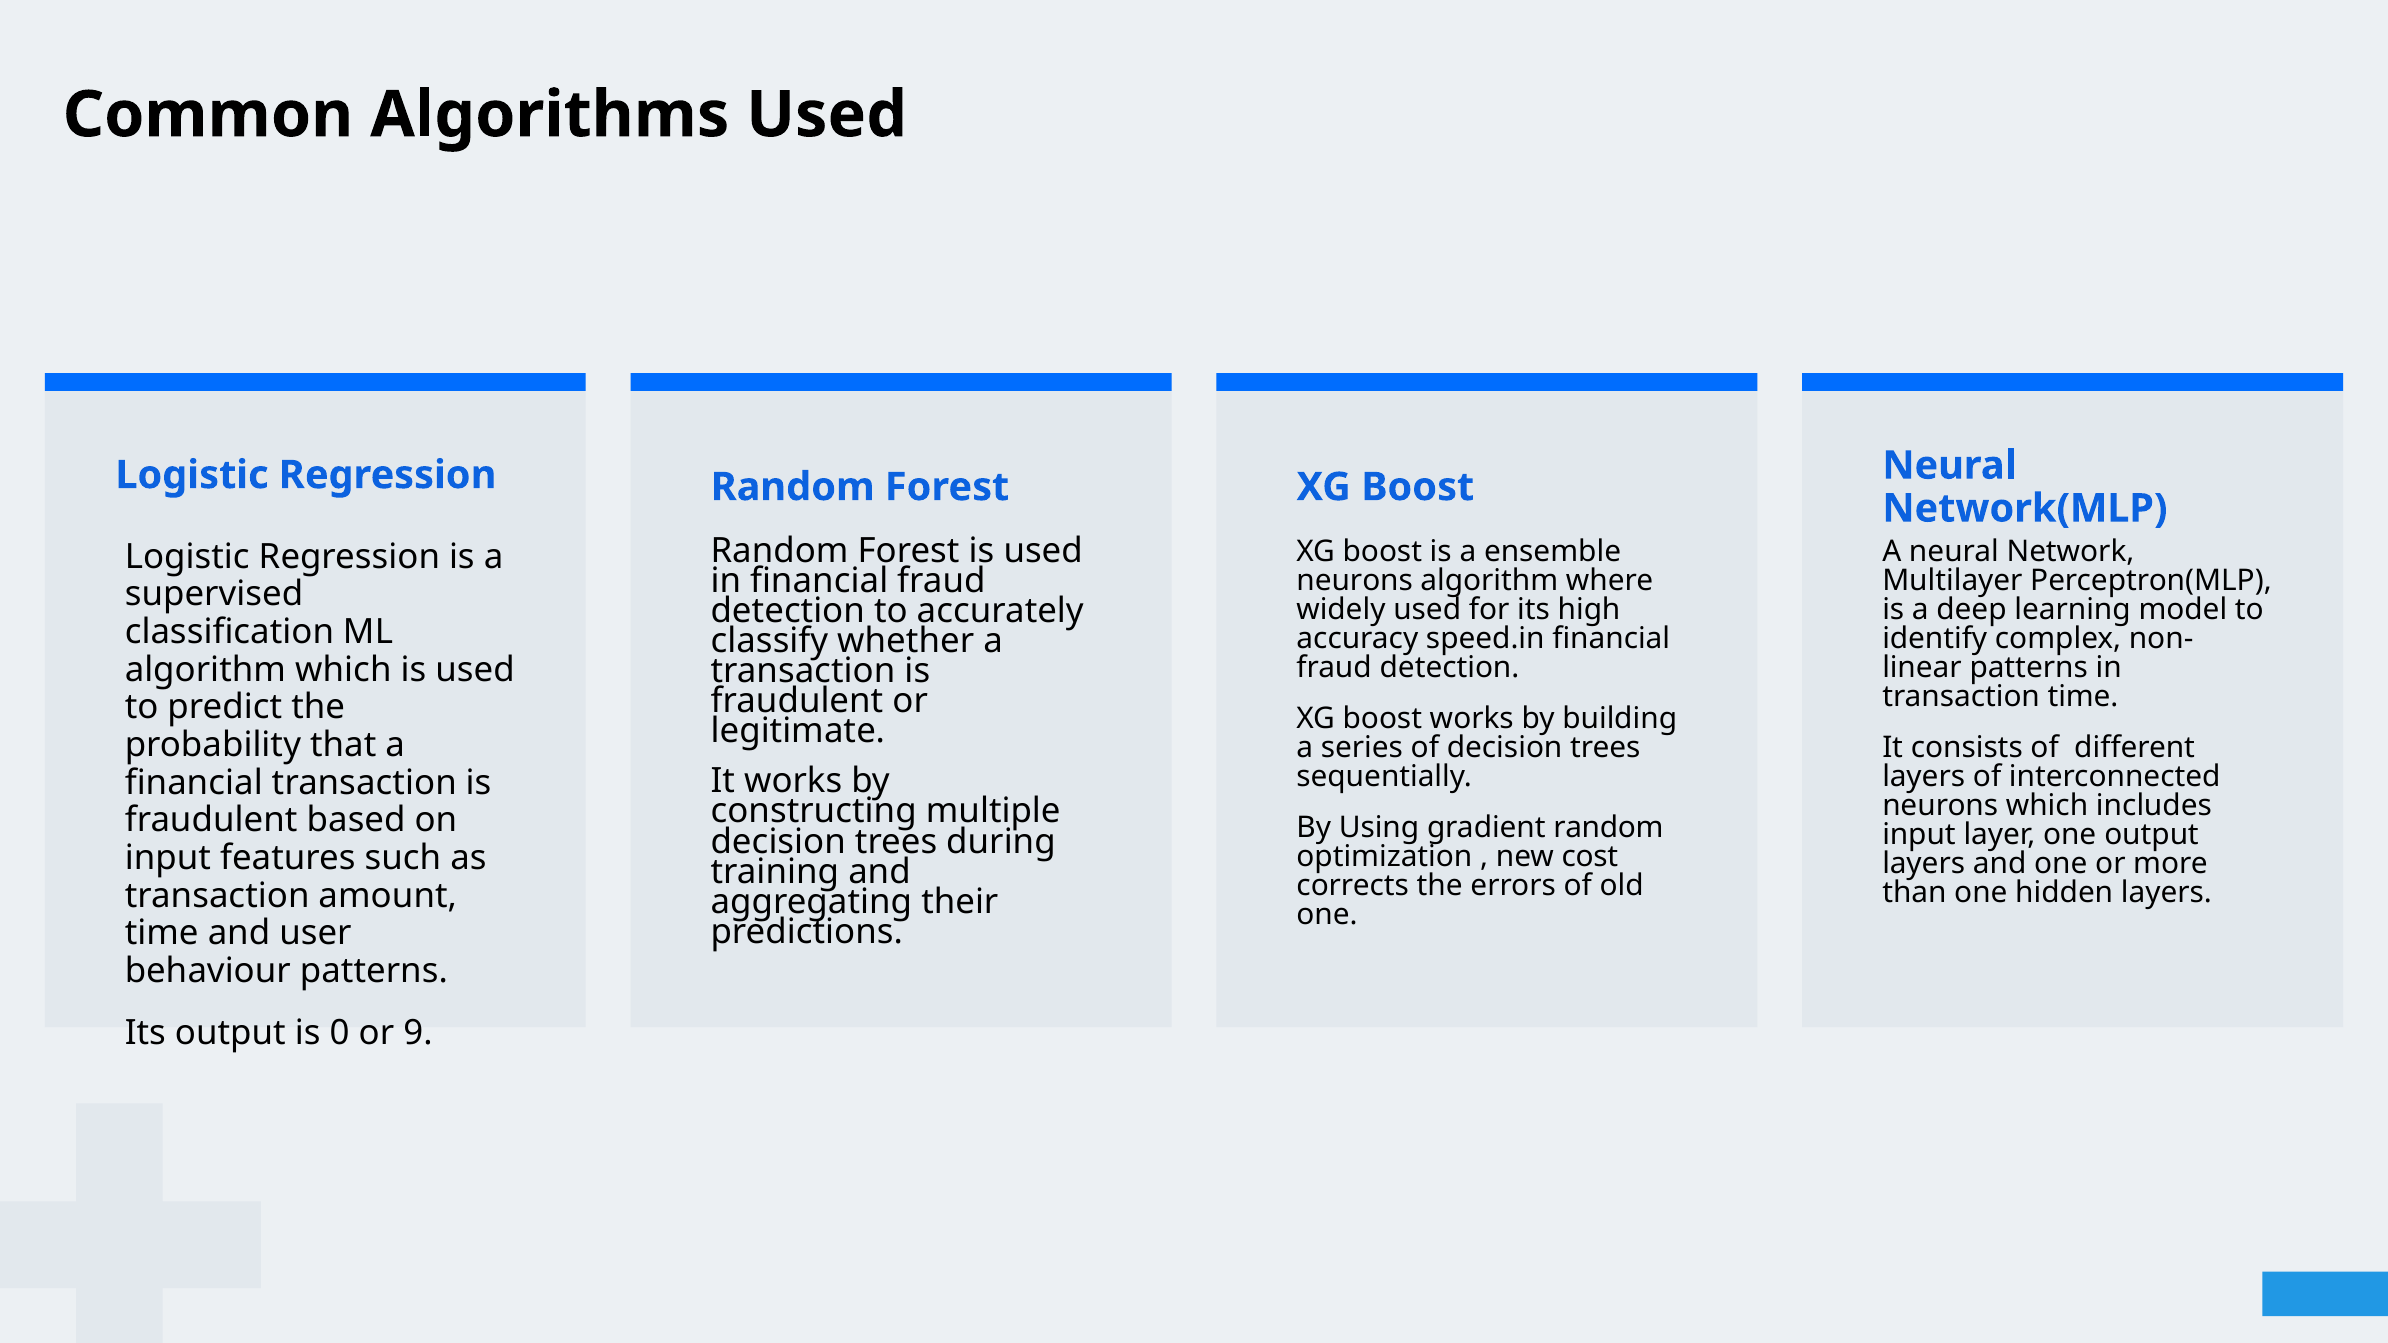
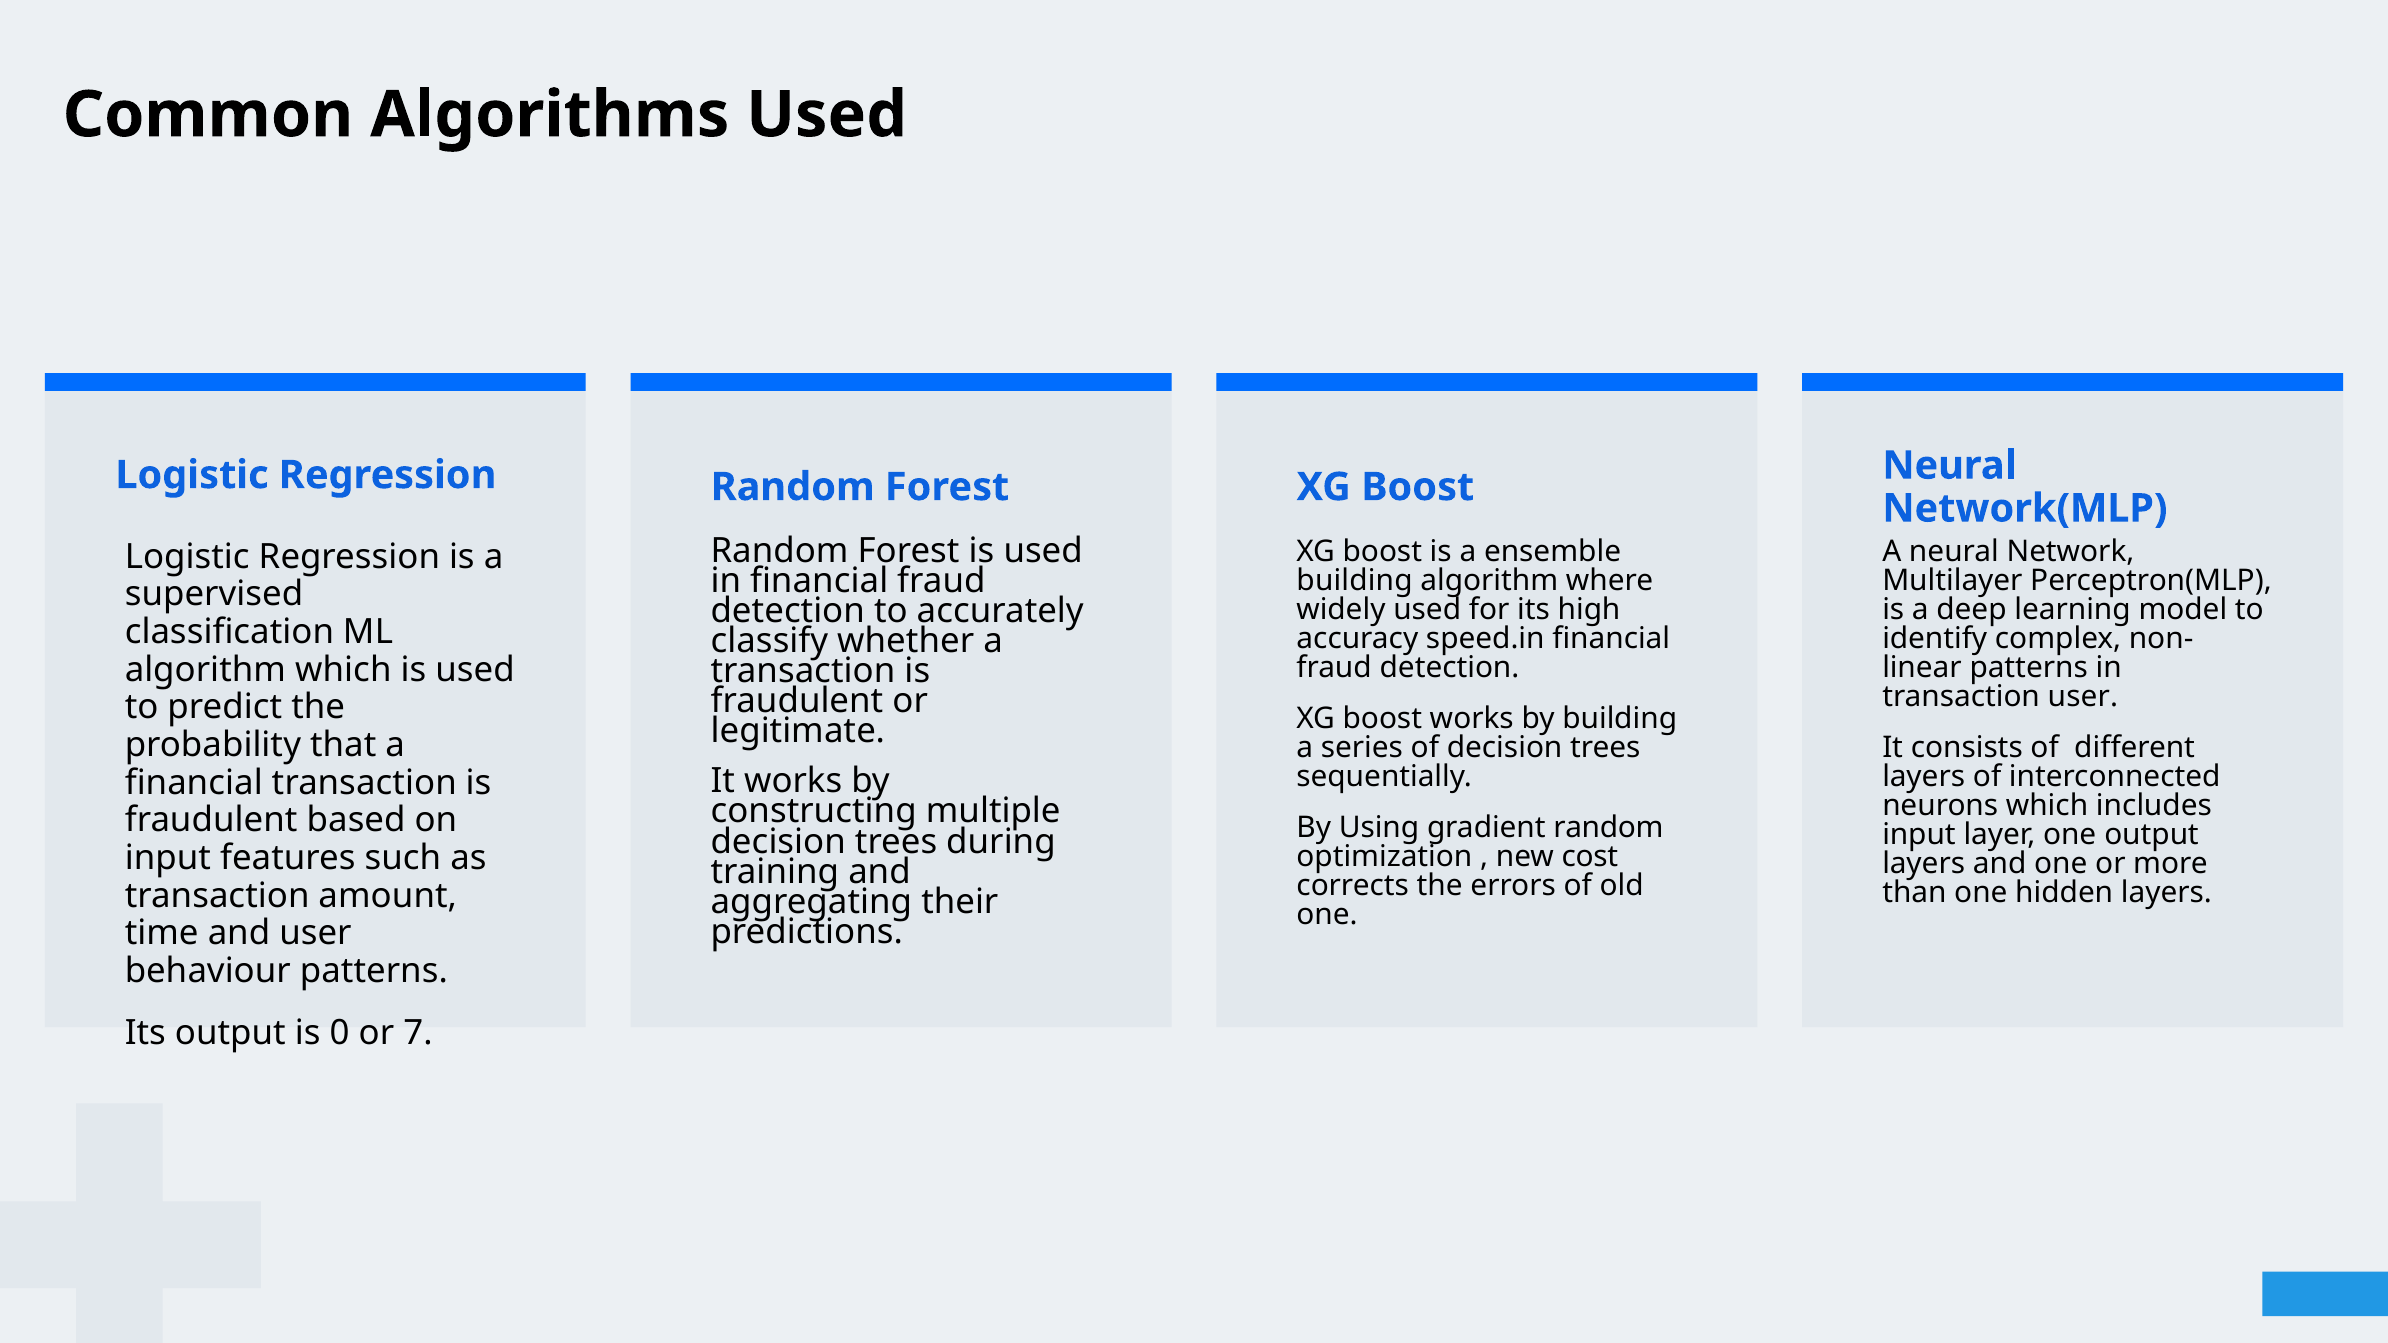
neurons: neurons -> building (1355, 581)
transaction time: time -> user (2083, 696)
9: 9 -> 7 (418, 1034)
